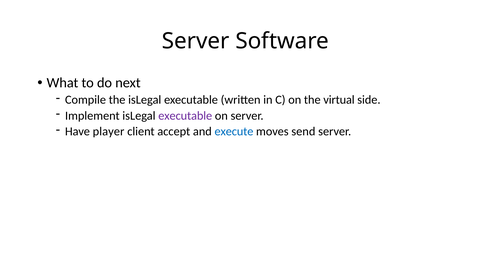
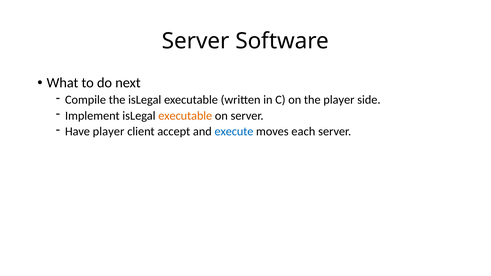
the virtual: virtual -> player (339, 100)
executable colour: purple -> orange (185, 116)
send: send -> each (303, 132)
